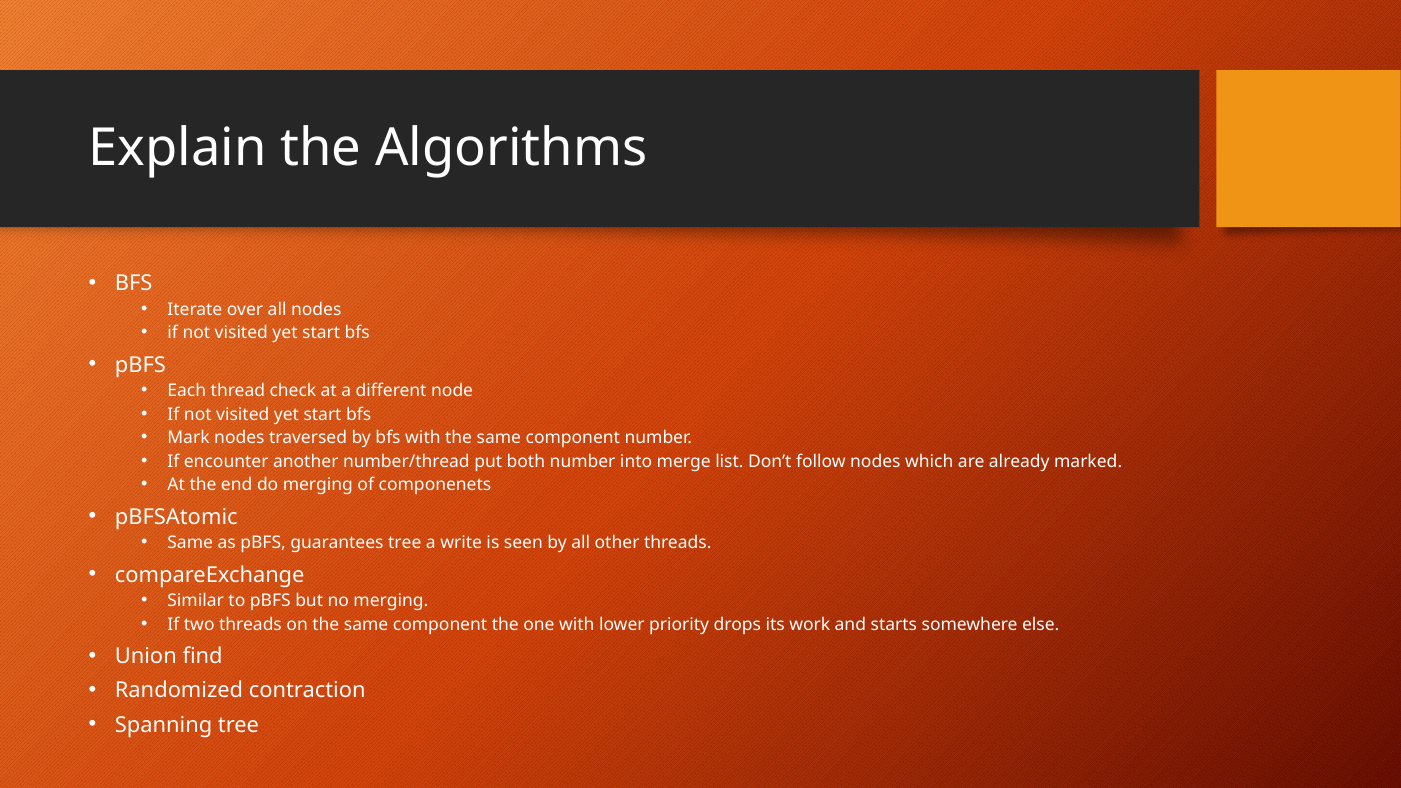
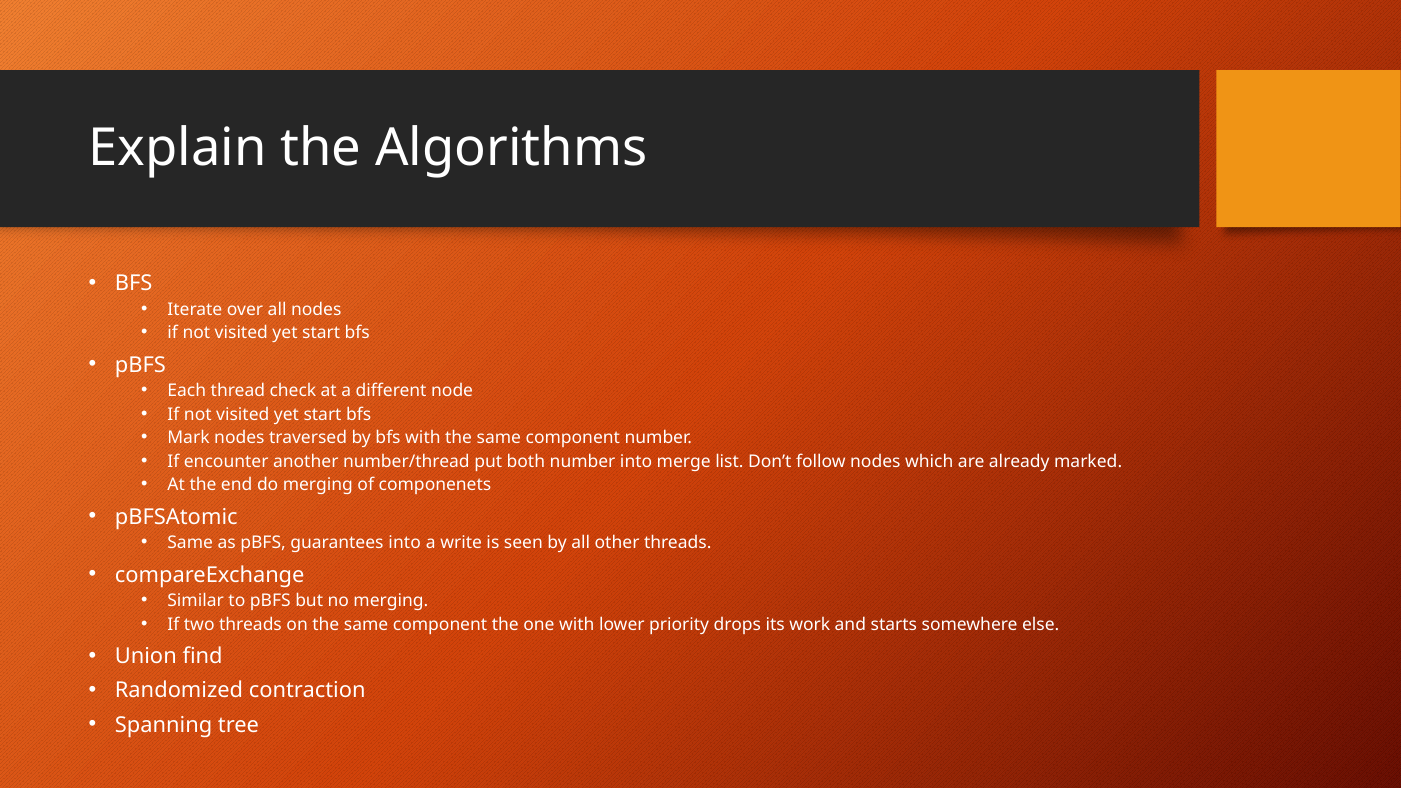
guarantees tree: tree -> into (405, 543)
